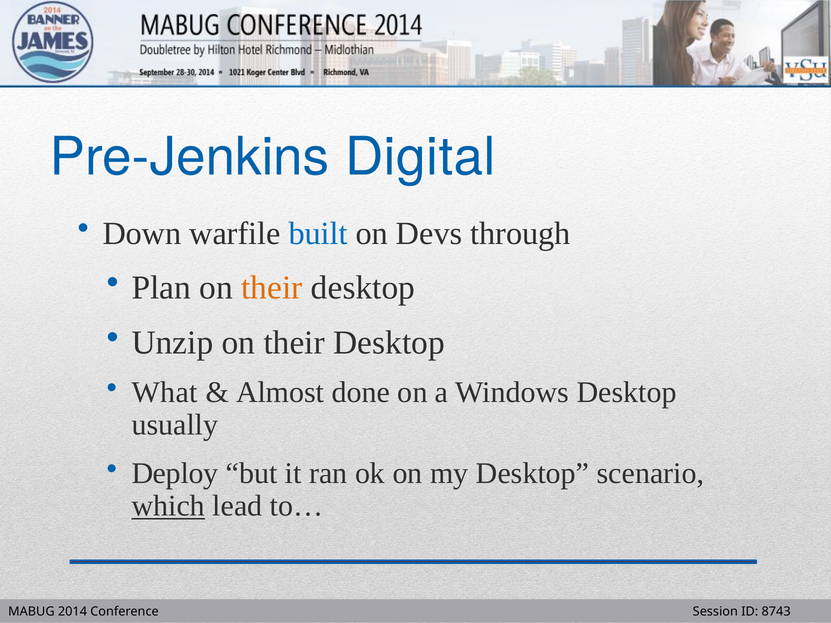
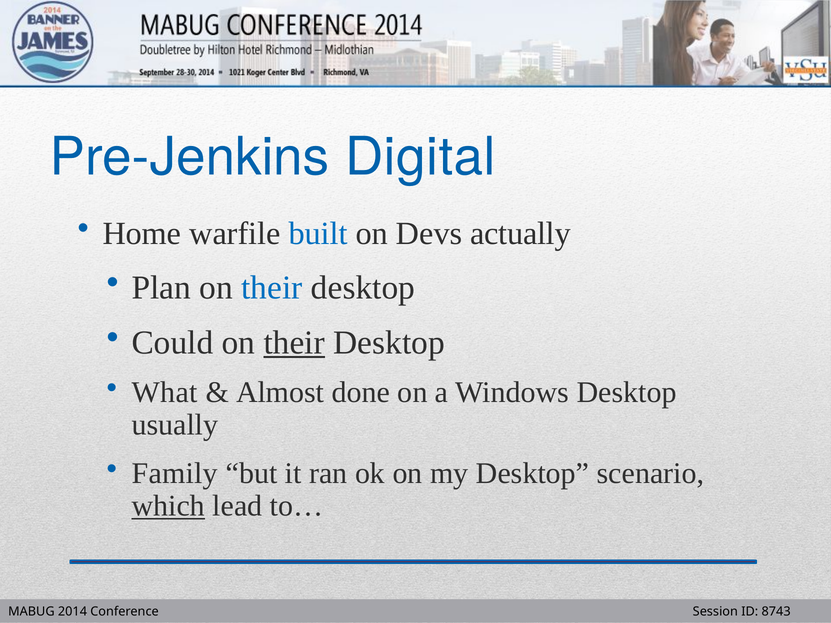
Down: Down -> Home (142, 234)
through: through -> actually (520, 234)
their colour: orange -> blue (272, 288)
Unzip: Unzip -> Could (172, 343)
their underline: none -> present (294, 343)
Deploy: Deploy -> Family (175, 474)
